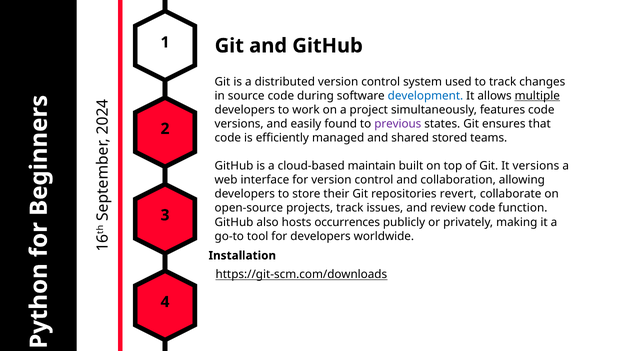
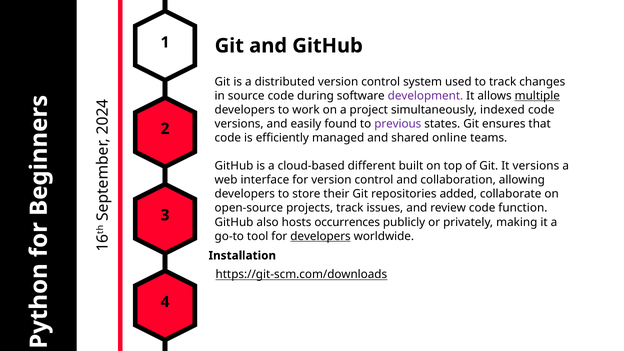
development colour: blue -> purple (425, 96)
features: features -> indexed (502, 110)
stored: stored -> online (450, 138)
maintain: maintain -> different (372, 166)
revert: revert -> added (458, 194)
developers underline: none -> present (321, 236)
